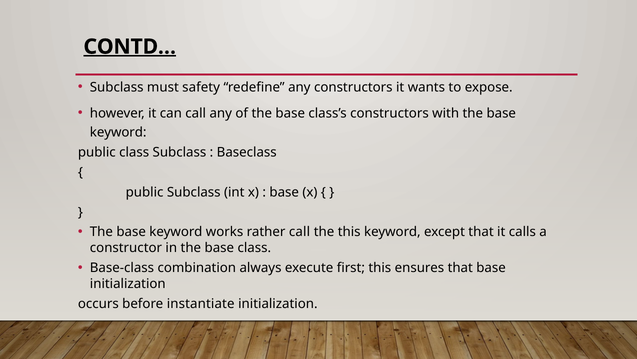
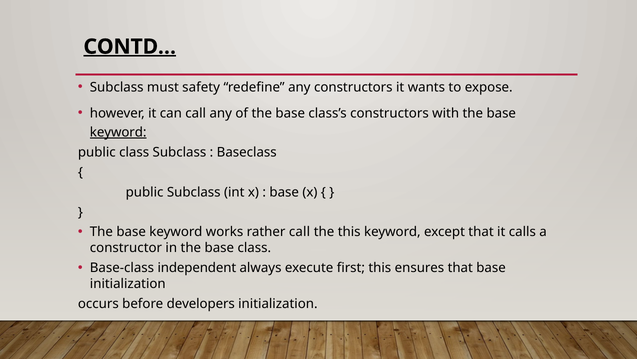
keyword underline: none -> present (118, 132)
combination: combination -> independent (197, 267)
instantiate: instantiate -> developers (201, 303)
